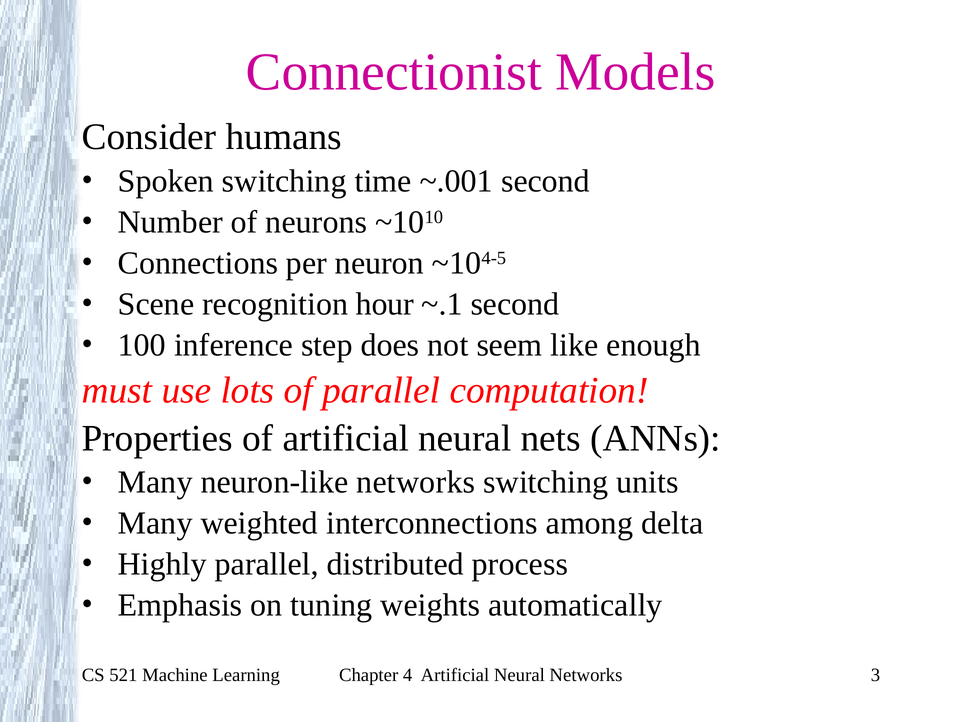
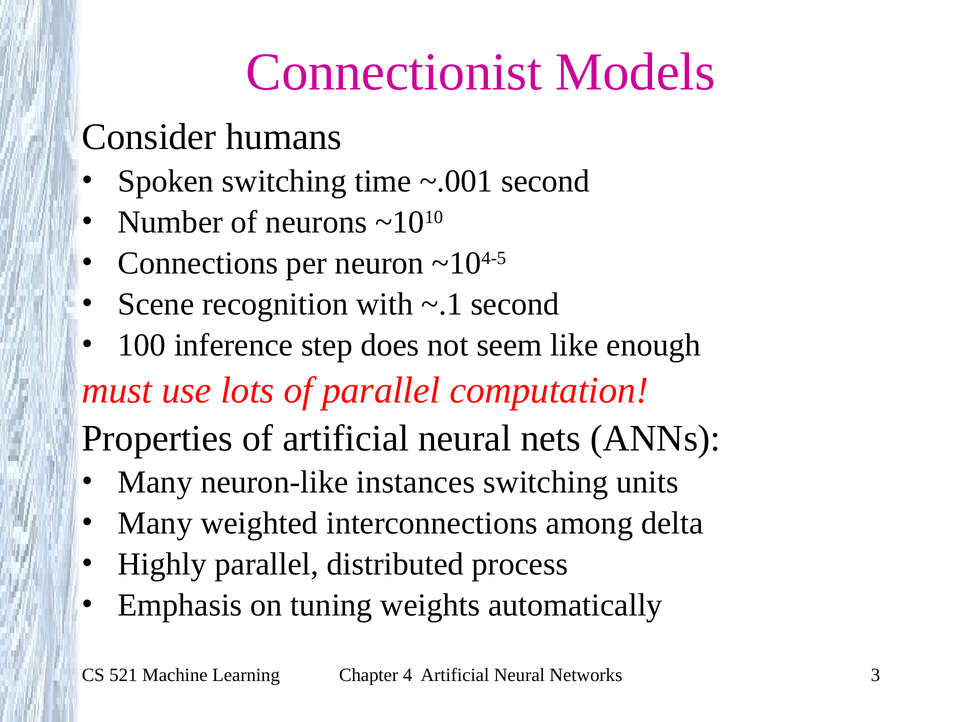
hour: hour -> with (385, 304)
neuron-like networks: networks -> instances (416, 482)
